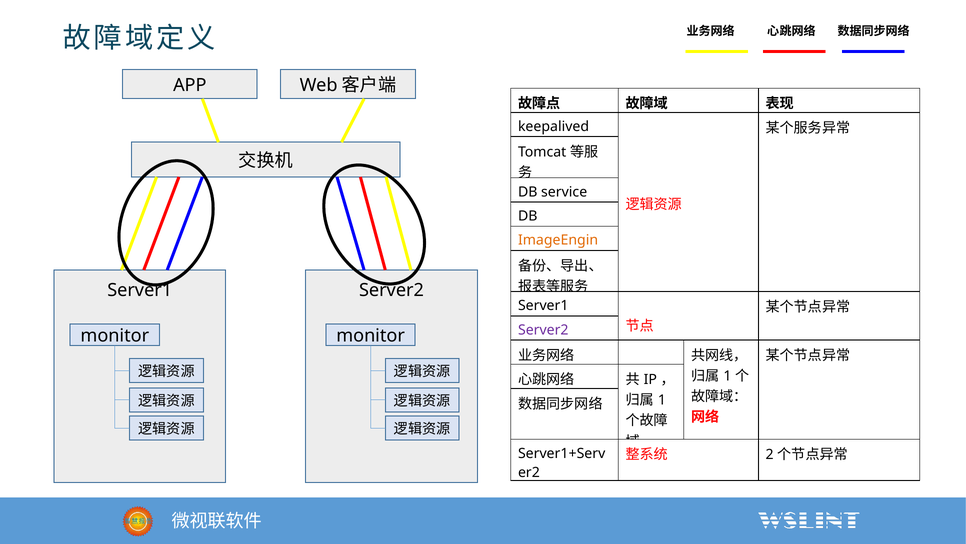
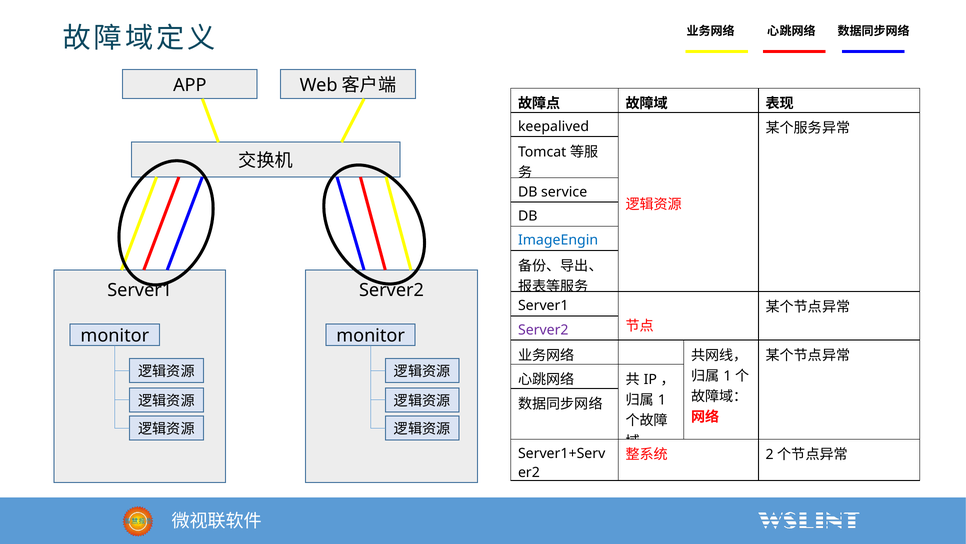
ImageEngin colour: orange -> blue (558, 240)
